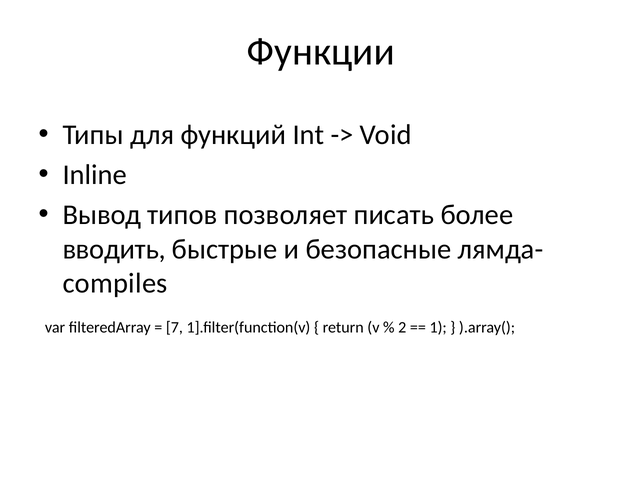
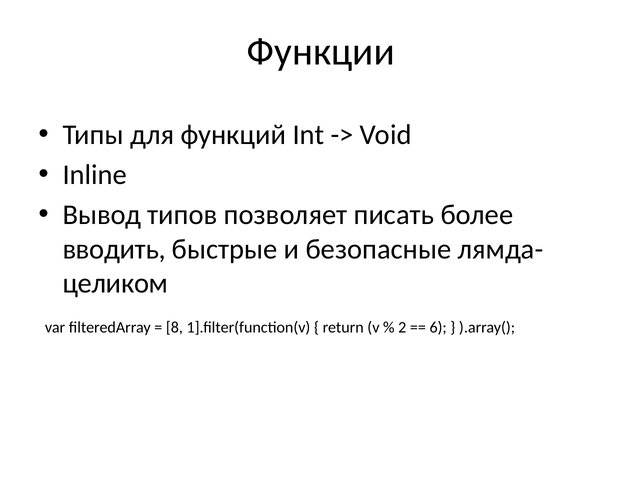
compiles: compiles -> целиком (115, 283)
7: 7 -> 8 (174, 327)
1: 1 -> 6 (438, 327)
